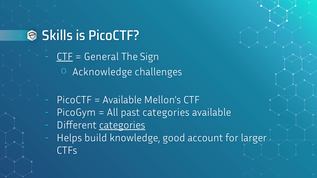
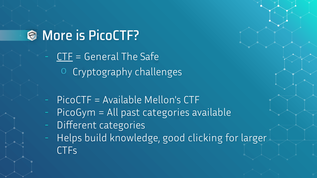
Skills: Skills -> More (57, 36)
Sign: Sign -> Safe (150, 57)
Acknowledge: Acknowledge -> Cryptography (102, 72)
categories underline: present -> none (122, 125)
account: account -> clicking (205, 138)
